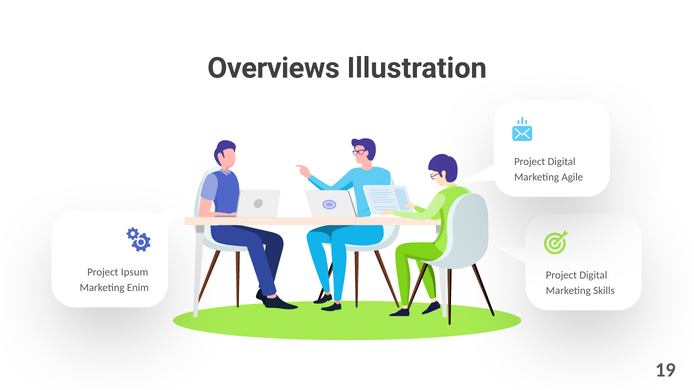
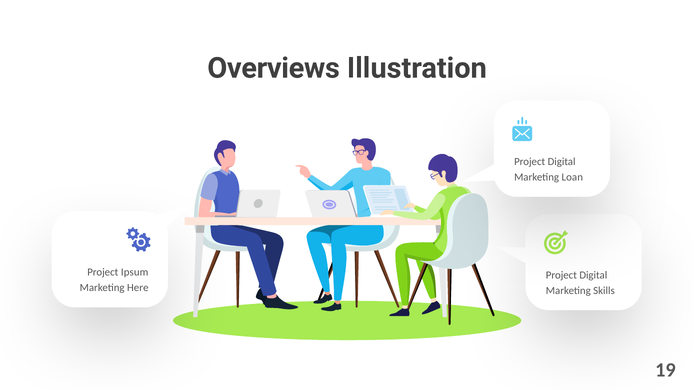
Agile: Agile -> Loan (572, 177)
Enim: Enim -> Here (138, 288)
